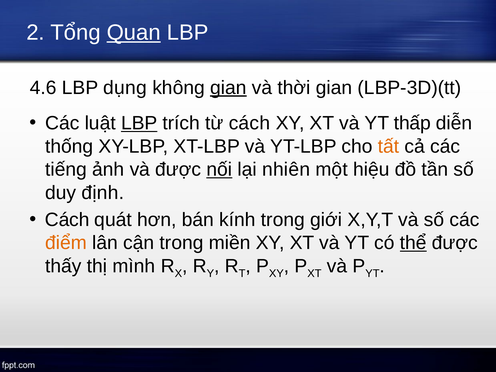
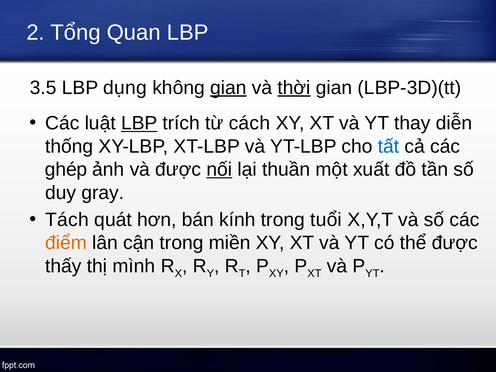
Quan underline: present -> none (134, 32)
4.6: 4.6 -> 3.5 (43, 88)
thời underline: none -> present (294, 88)
thấp: thấp -> thay (412, 123)
tất colour: orange -> blue (389, 146)
tiếng: tiếng -> ghép (66, 170)
nhiên: nhiên -> thuần (286, 170)
hiệu: hiệu -> xuất (371, 170)
định: định -> gray (103, 193)
Cách: Cách -> Tách (67, 220)
giới: giới -> tuổi (326, 220)
thể underline: present -> none (413, 243)
